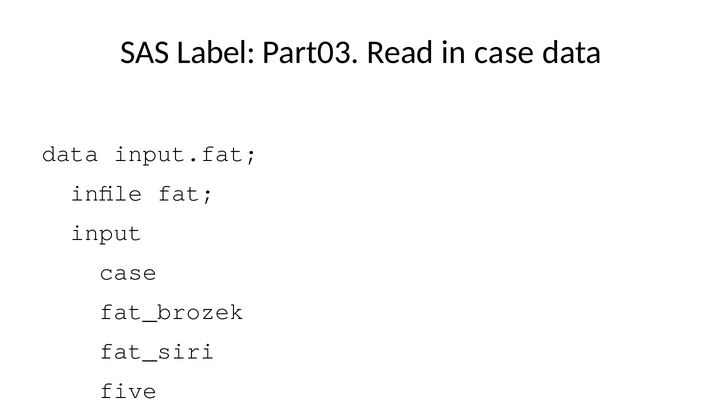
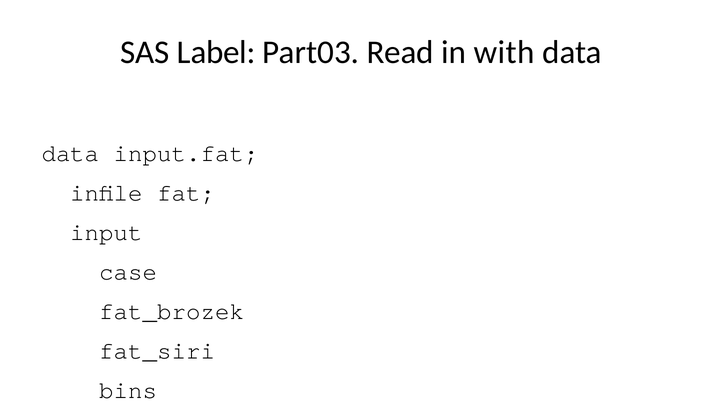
in case: case -> with (504, 52)
five: five -> bins (128, 391)
